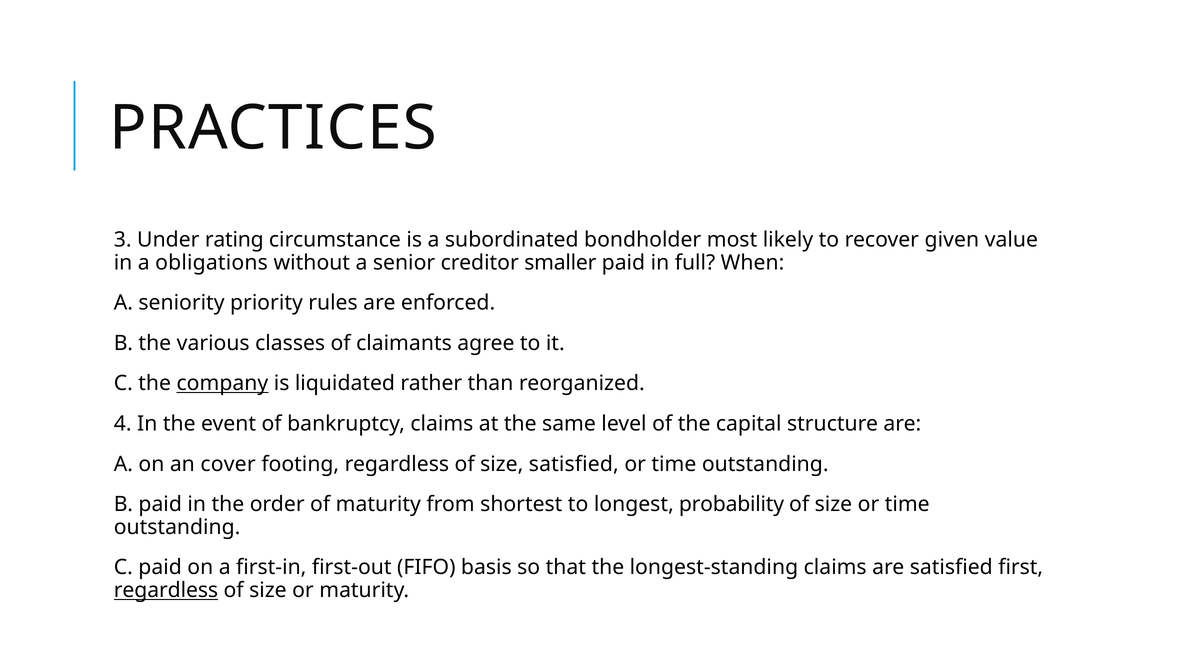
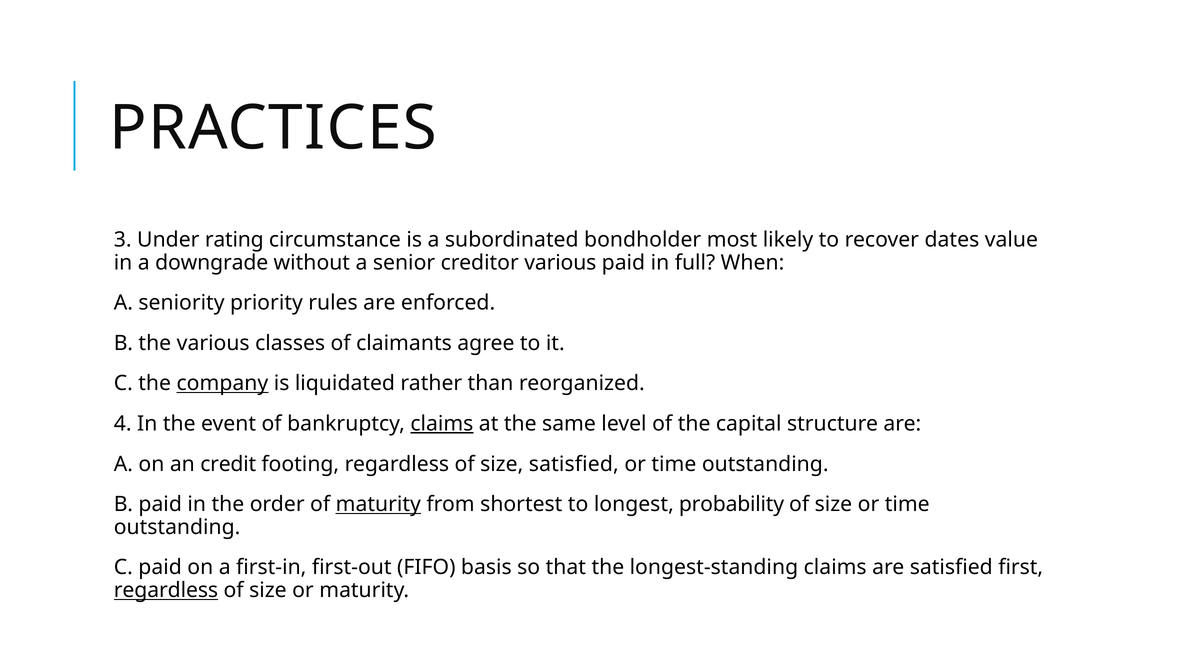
given: given -> dates (952, 240)
obligations: obligations -> downgrade (212, 263)
creditor smaller: smaller -> various (560, 263)
claims underline: none -> present (442, 424)
cover: cover -> credit (228, 464)
maturity underline: none -> present (378, 504)
